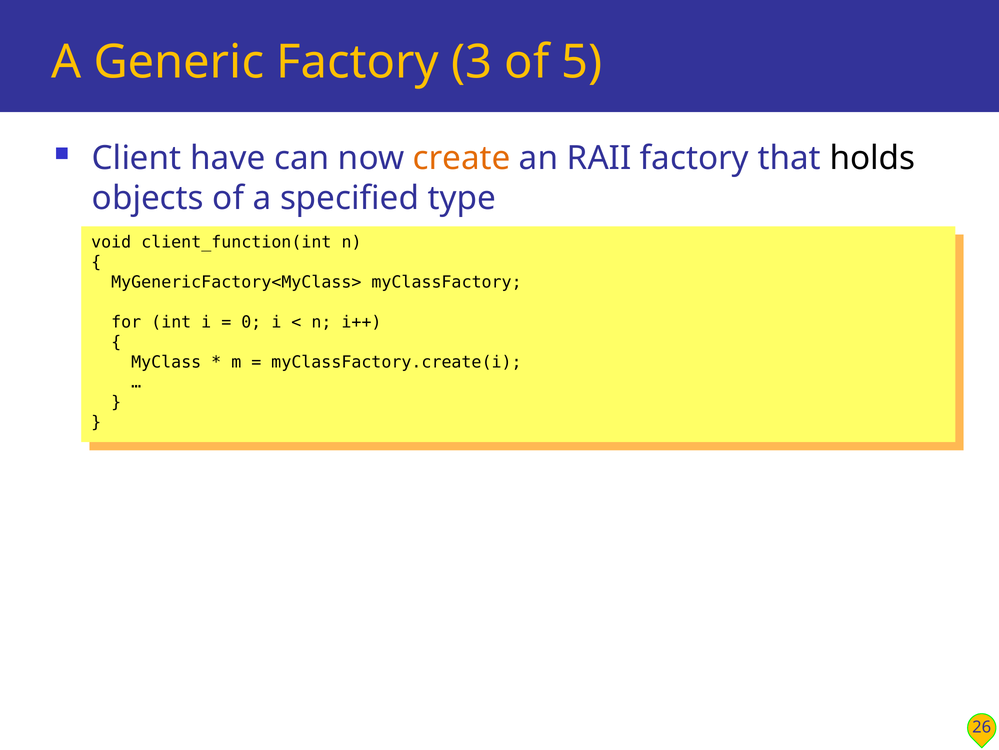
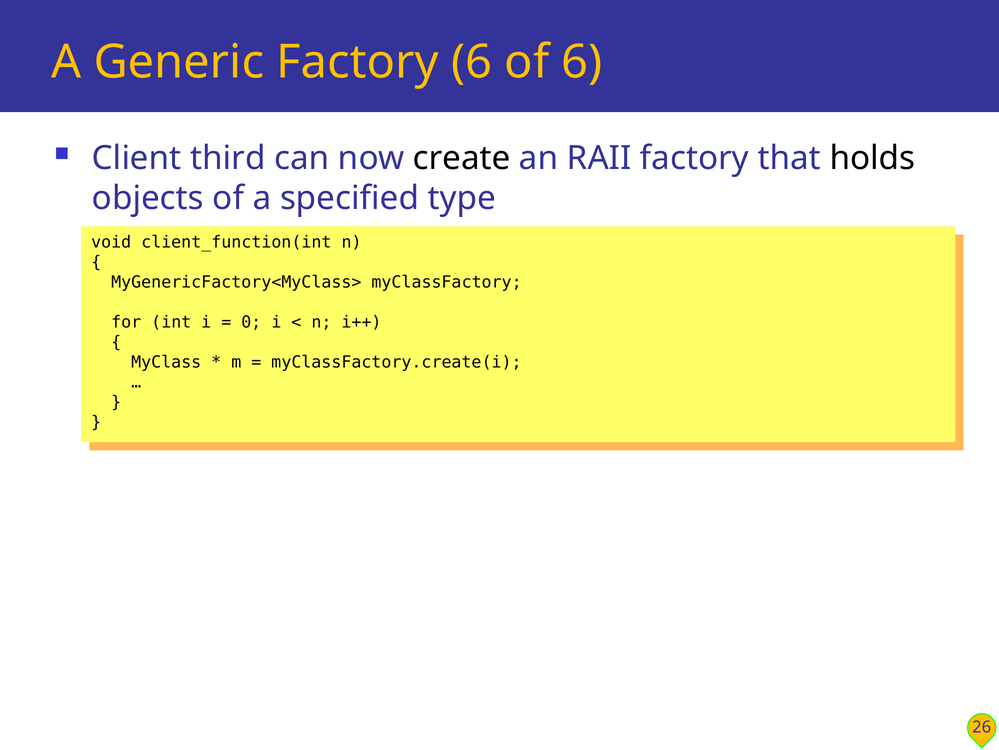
Factory 3: 3 -> 6 (472, 62)
of 5: 5 -> 6 (582, 62)
have: have -> third (228, 158)
create colour: orange -> black (462, 158)
